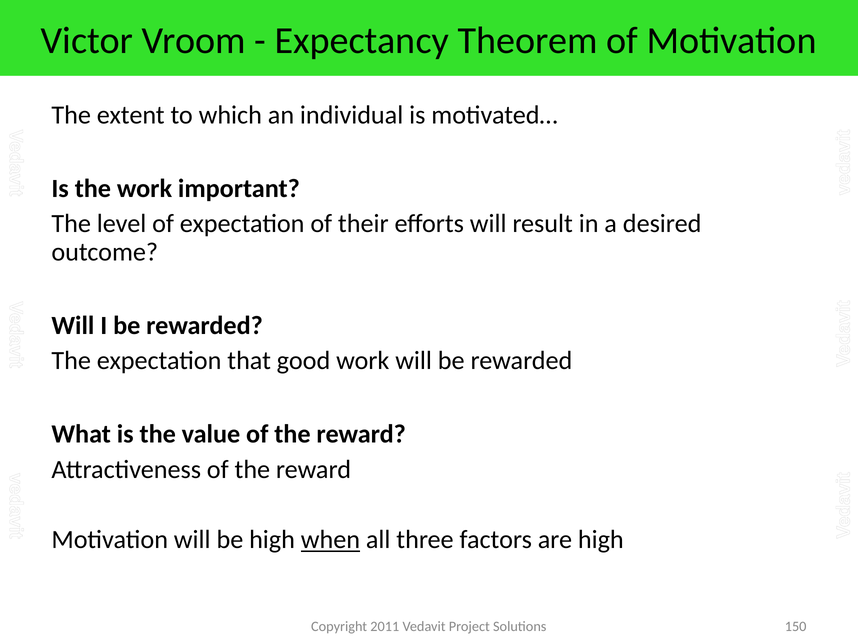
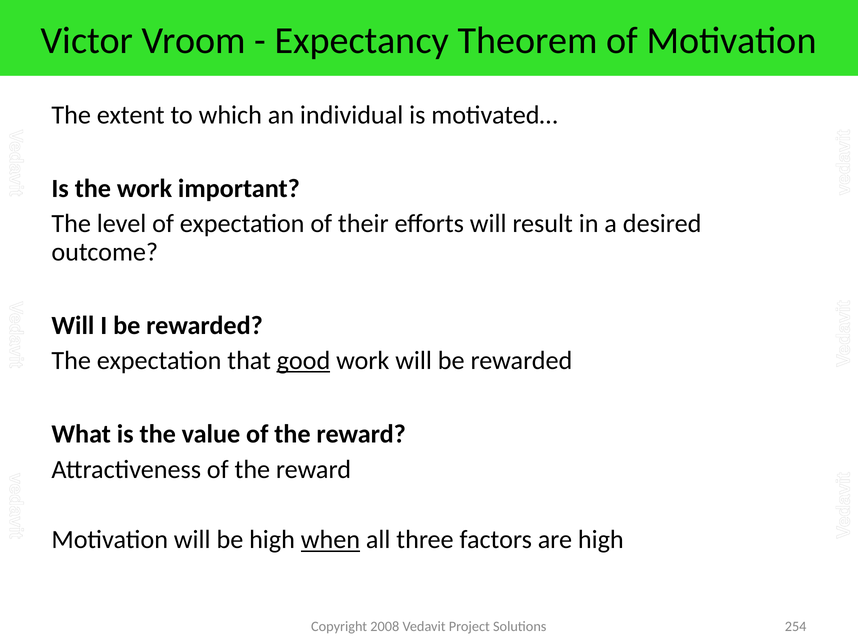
good underline: none -> present (303, 360)
2011: 2011 -> 2008 (385, 626)
150: 150 -> 254 (796, 626)
